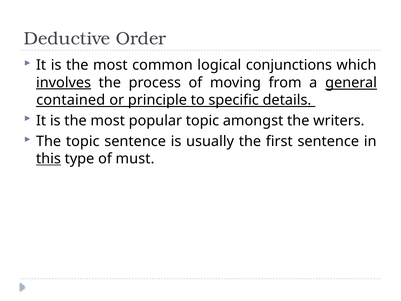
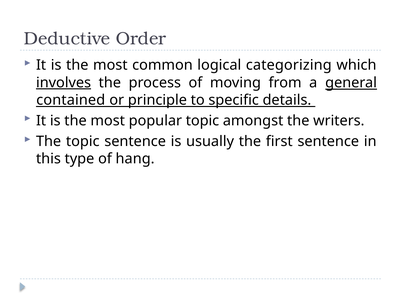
conjunctions: conjunctions -> categorizing (289, 65)
this underline: present -> none (48, 159)
must: must -> hang (135, 159)
